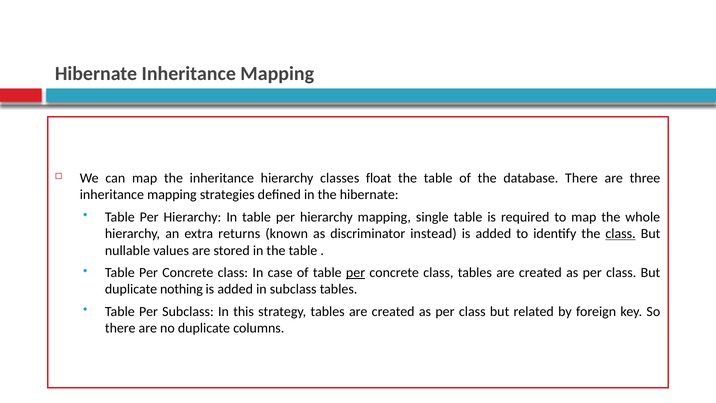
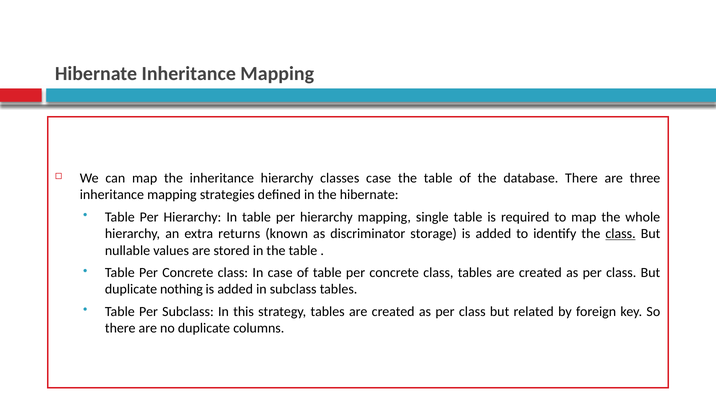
classes float: float -> case (379, 178)
instead: instead -> storage (434, 234)
per underline: present -> none (356, 273)
